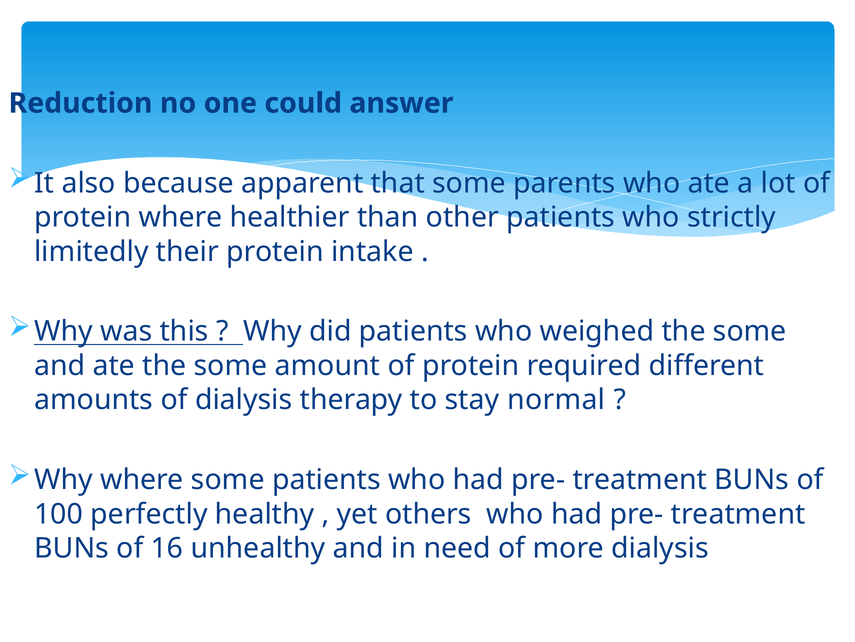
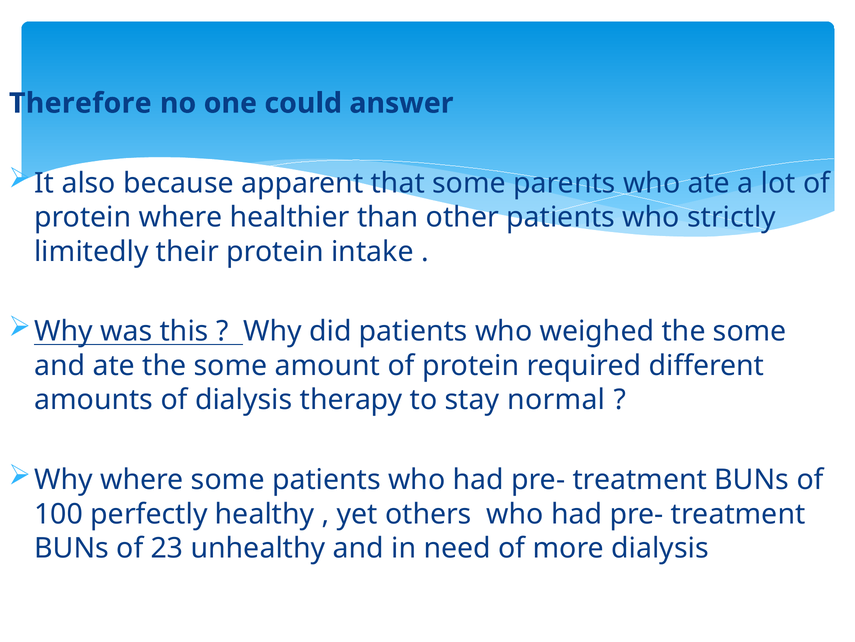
Reduction: Reduction -> Therefore (80, 103)
16: 16 -> 23 (167, 548)
